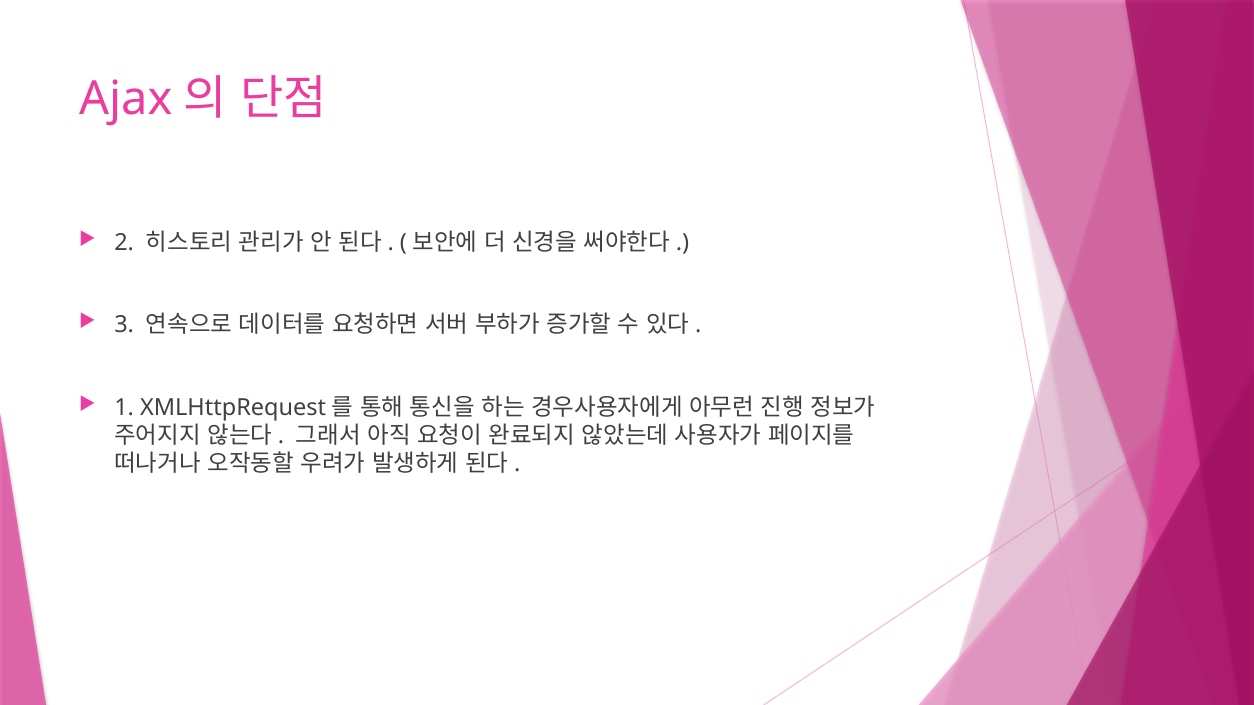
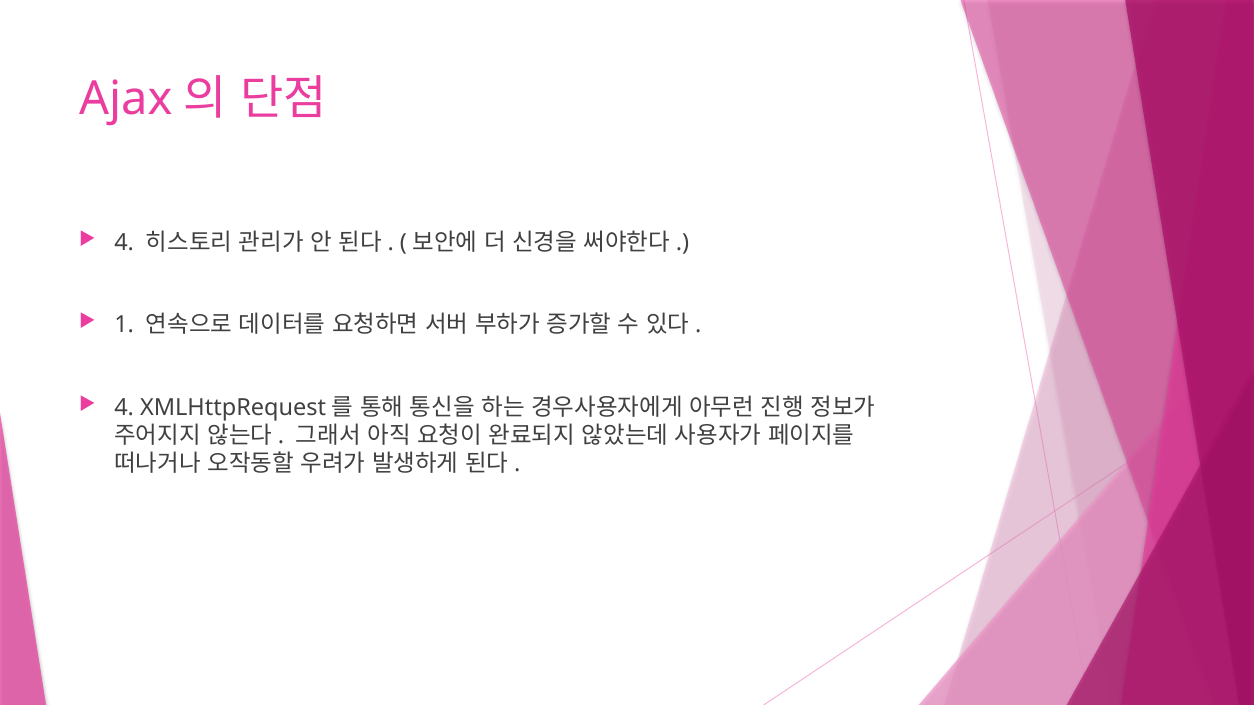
2: 2 -> 4 (124, 243)
3: 3 -> 1 (124, 325)
1: 1 -> 4 (124, 408)
